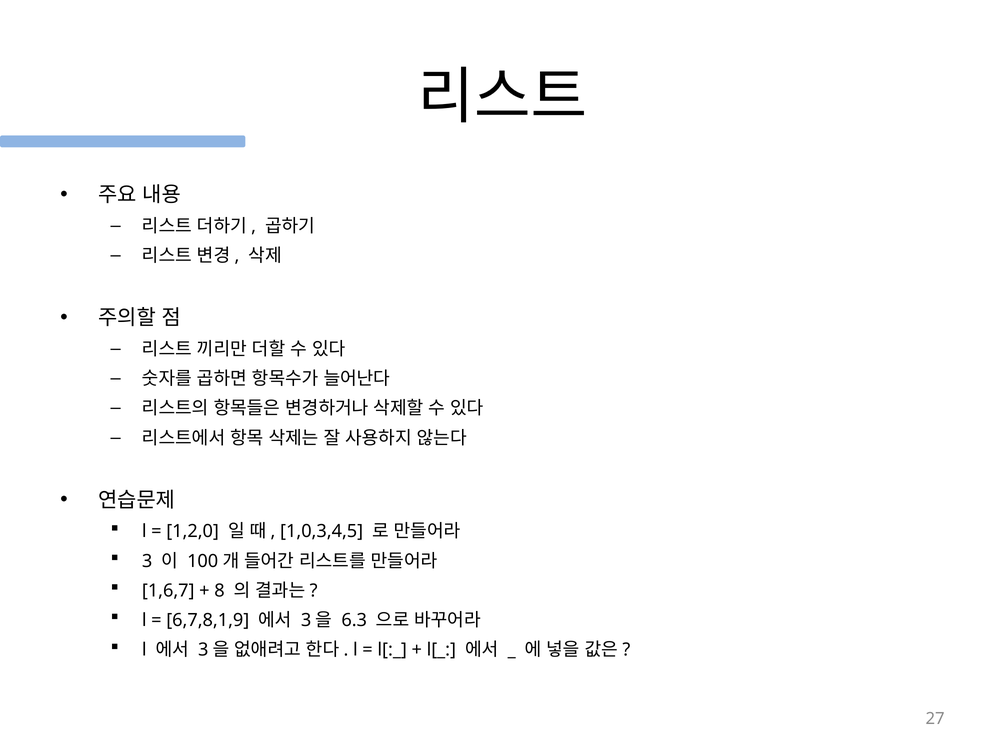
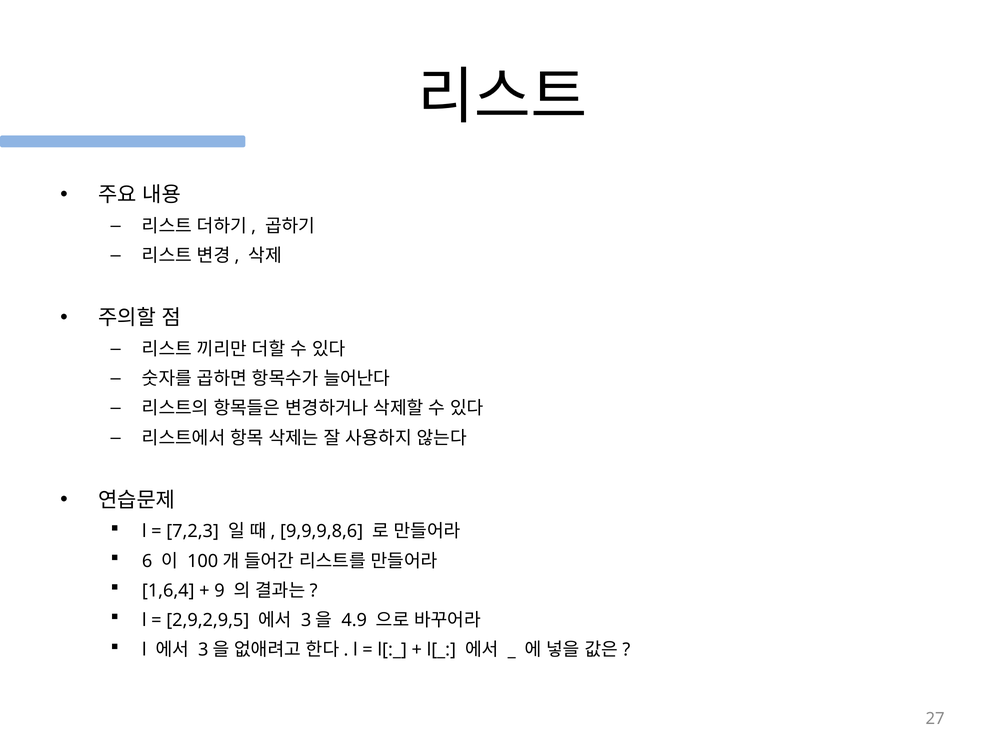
1,2,0: 1,2,0 -> 7,2,3 (193, 531)
1,0,3,4,5: 1,0,3,4,5 -> 9,9,9,8,6 (322, 531)
3: 3 -> 6 (147, 561)
1,6,7: 1,6,7 -> 1,6,4 (168, 591)
8: 8 -> 9 (219, 591)
6,7,8,1,9: 6,7,8,1,9 -> 2,9,2,9,5 (208, 620)
6.3: 6.3 -> 4.9 (354, 620)
